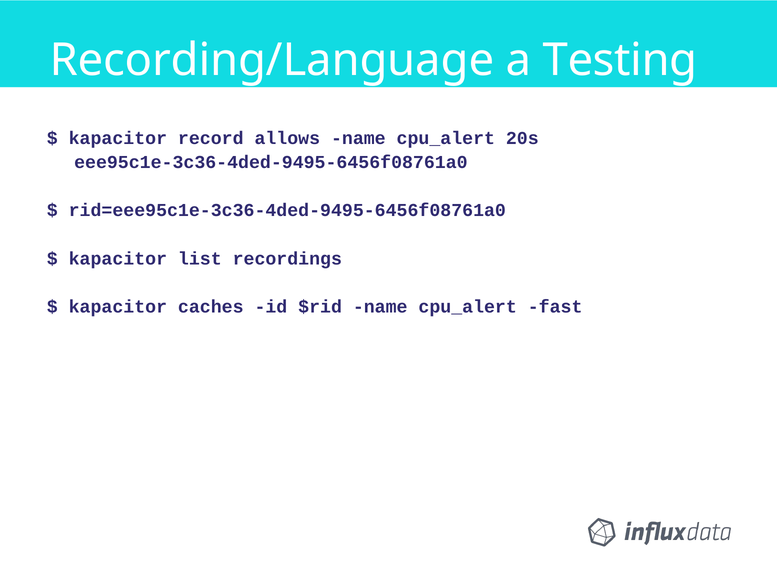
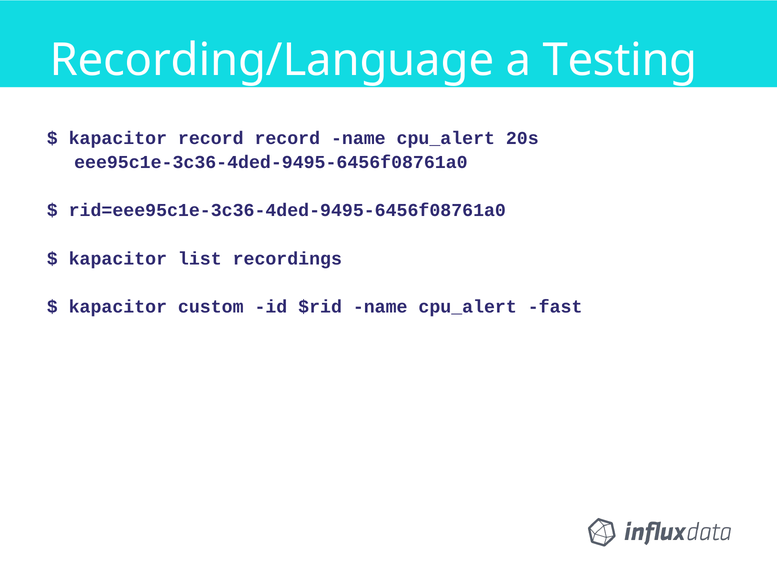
record allows: allows -> record (287, 138)
caches: caches -> custom (211, 306)
